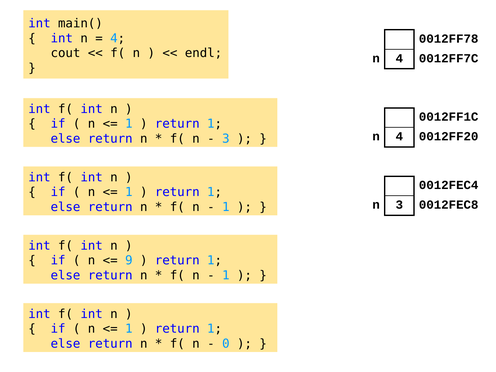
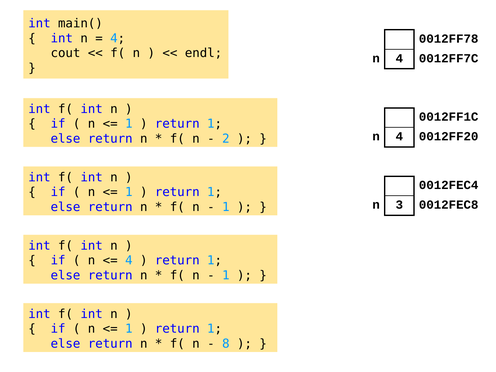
3: 3 -> 2 (226, 139)
9: 9 -> 4 (129, 261)
0: 0 -> 8 (226, 344)
